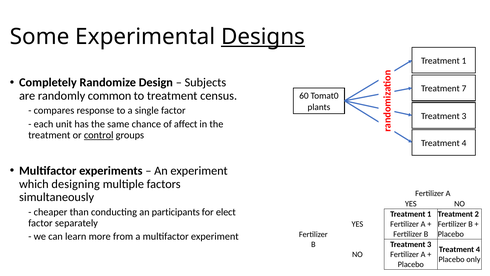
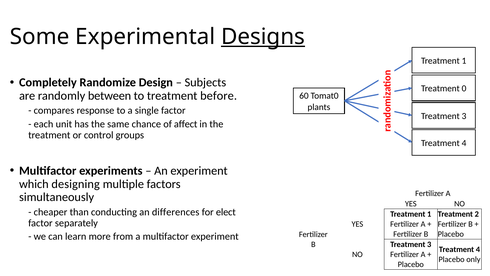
7: 7 -> 0 (464, 88)
common: common -> between (110, 96)
census: census -> before (219, 96)
control underline: present -> none (99, 135)
participants: participants -> differences (176, 212)
